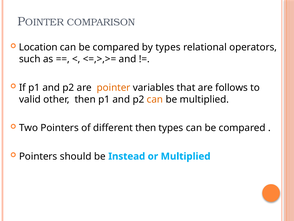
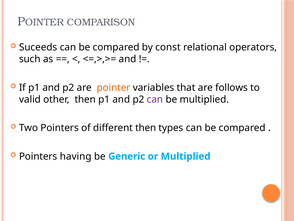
Location: Location -> Suceeds (38, 47)
by types: types -> const (168, 47)
can colour: orange -> purple (155, 99)
should: should -> having (76, 156)
Instead: Instead -> Generic (127, 156)
